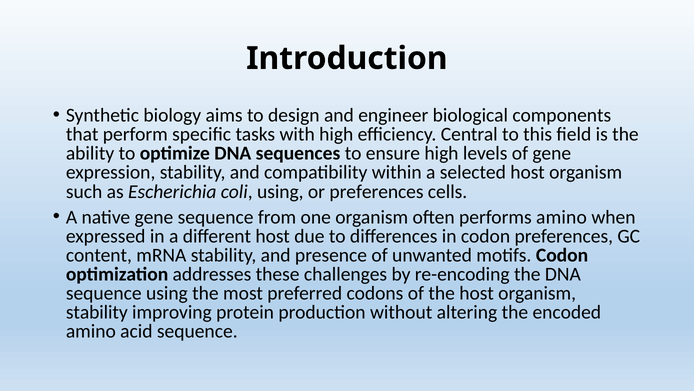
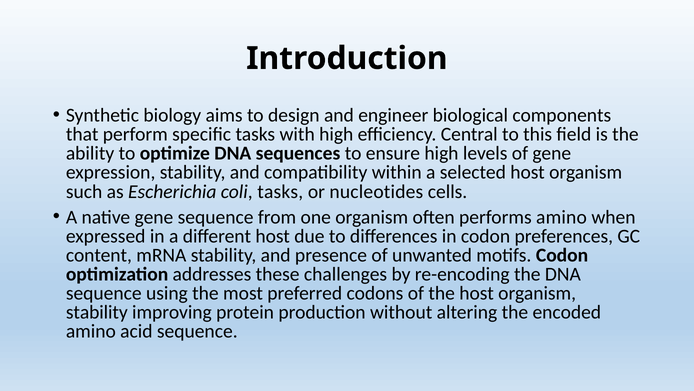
coli using: using -> tasks (280, 191)
or preferences: preferences -> nucleotides (376, 191)
